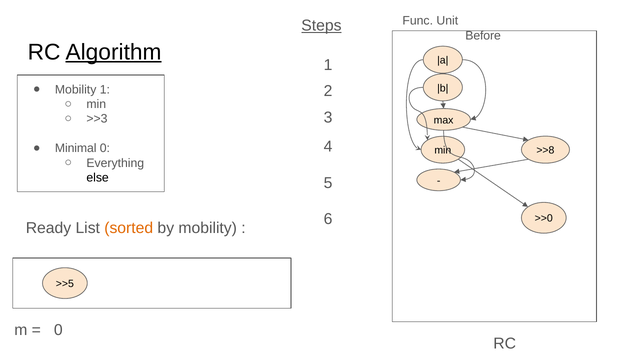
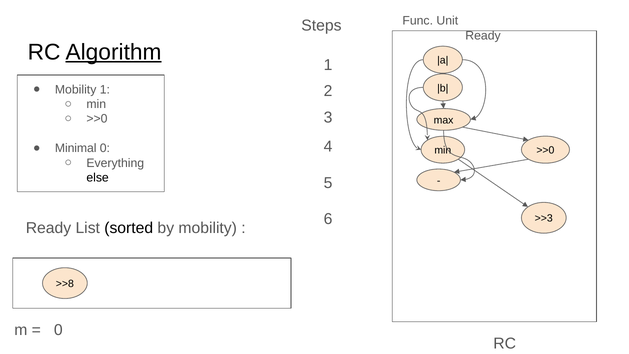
Steps underline: present -> none (321, 26)
Before: Before -> Ready (483, 36)
>>3: >>3 -> >>0 (97, 119)
min >>8: >>8 -> >>0 (545, 150)
>>0: >>0 -> >>3 (544, 218)
sorted colour: orange -> black (129, 228)
>>5: >>5 -> >>8 (65, 284)
